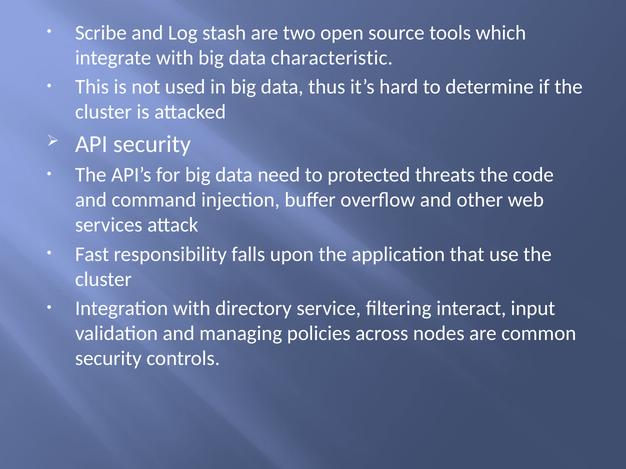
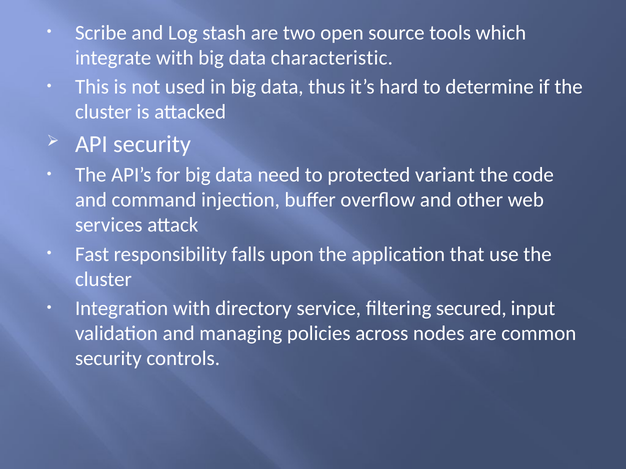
threats: threats -> variant (445, 175)
interact: interact -> secured (471, 309)
